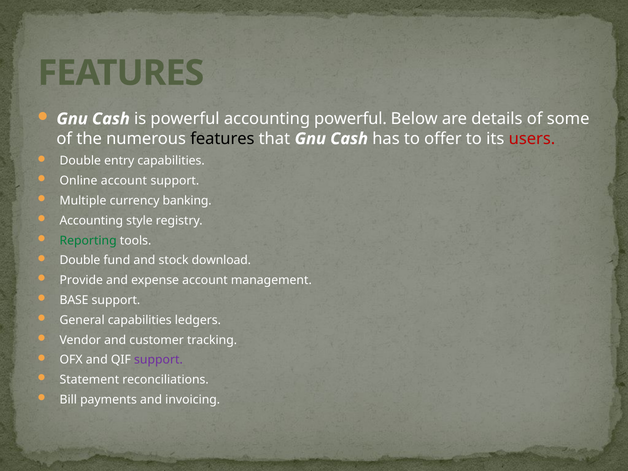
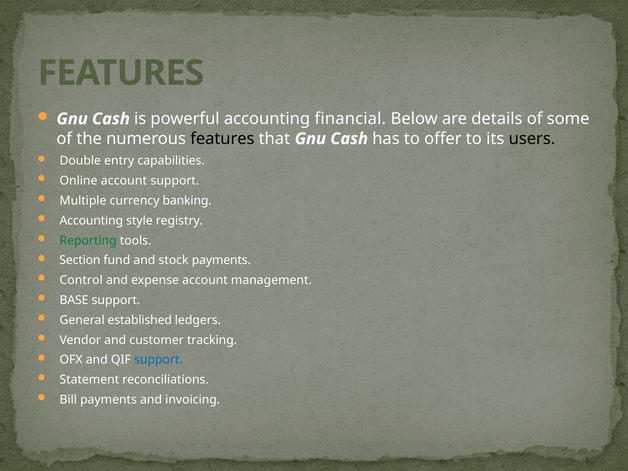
accounting powerful: powerful -> financial (350, 119)
users colour: red -> black (532, 139)
Double: Double -> Section (80, 260)
stock download: download -> payments (221, 260)
Provide: Provide -> Control (81, 280)
General capabilities: capabilities -> established (140, 320)
support colour: purple -> blue (158, 360)
